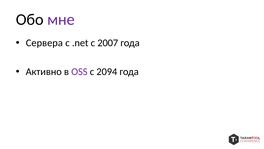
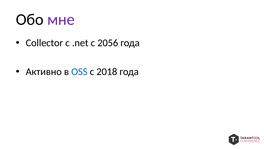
Сервера: Сервера -> Collector (44, 43)
2007: 2007 -> 2056 (108, 43)
OSS colour: purple -> blue (79, 72)
2094: 2094 -> 2018 (107, 72)
